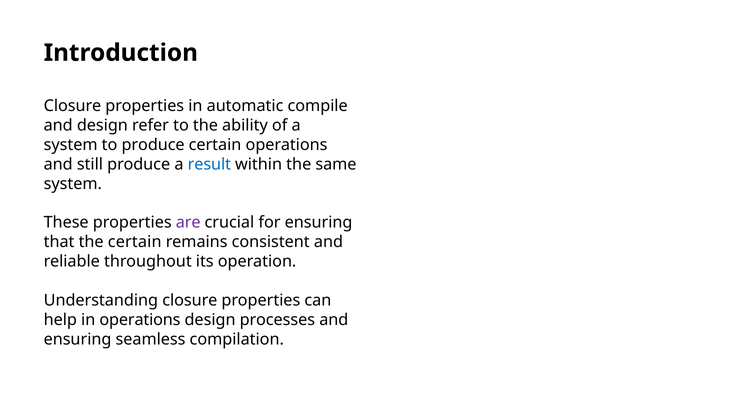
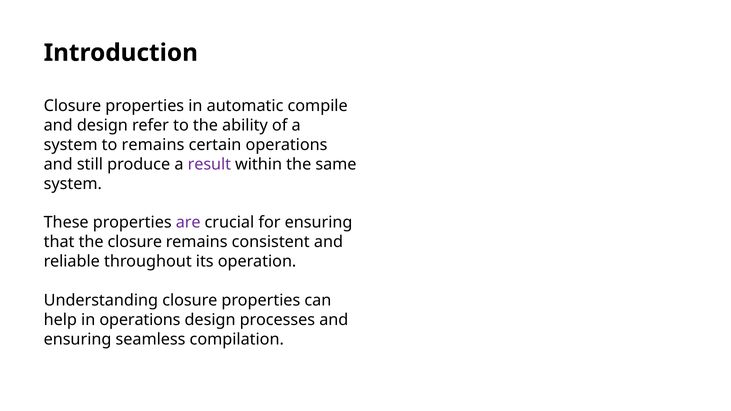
to produce: produce -> remains (153, 145)
result colour: blue -> purple (209, 164)
the certain: certain -> closure (135, 242)
